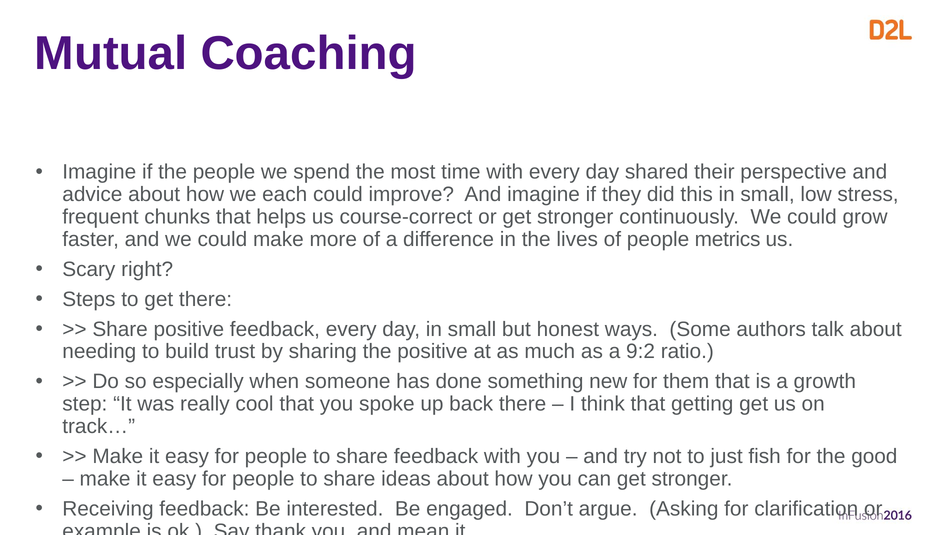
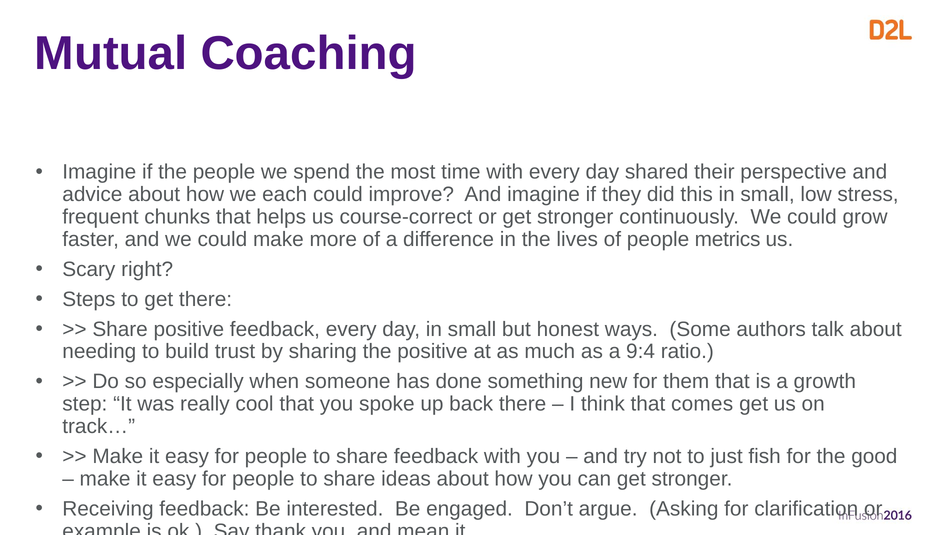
9:2: 9:2 -> 9:4 (641, 352)
getting: getting -> comes (702, 404)
